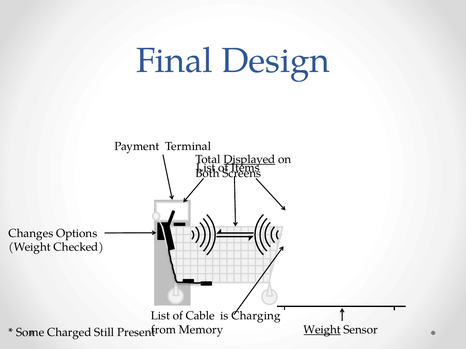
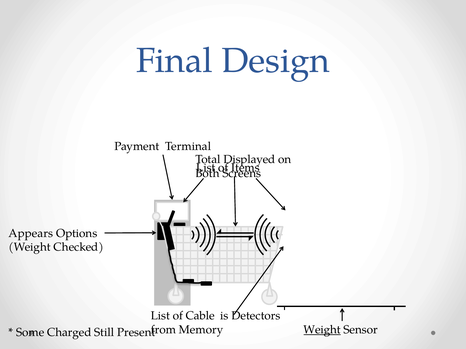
Displayed underline: present -> none (249, 159)
Changes: Changes -> Appears (31, 234)
Charging: Charging -> Detectors (256, 316)
